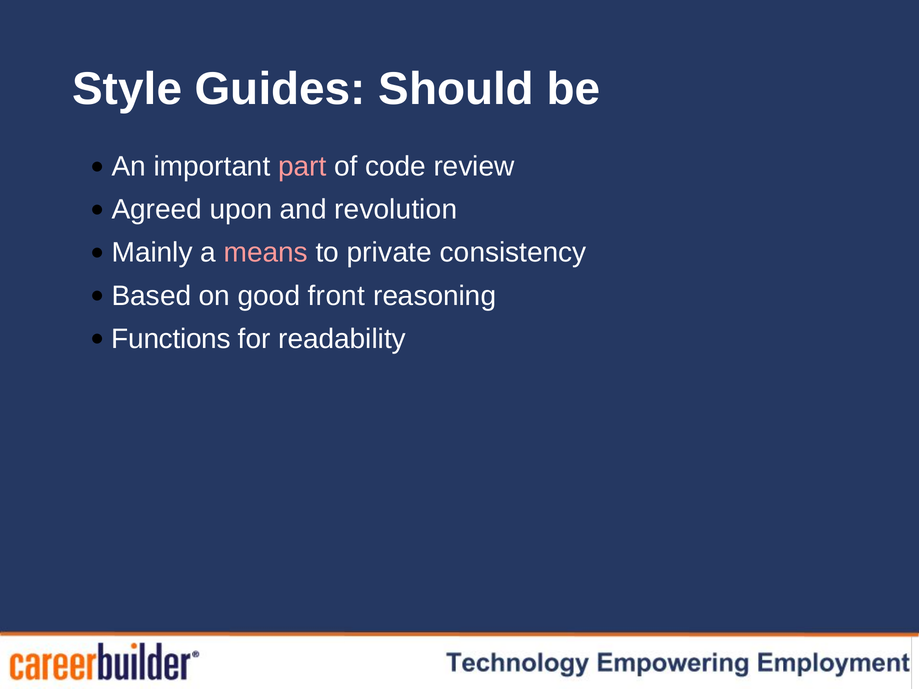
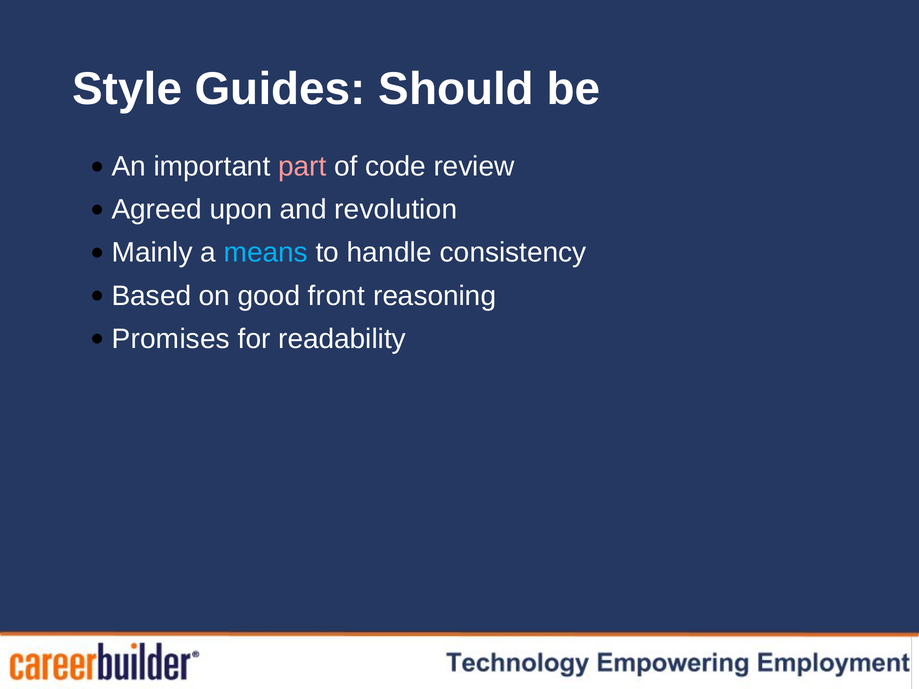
means colour: pink -> light blue (266, 253)
private: private -> handle (389, 253)
Functions: Functions -> Promises (171, 339)
